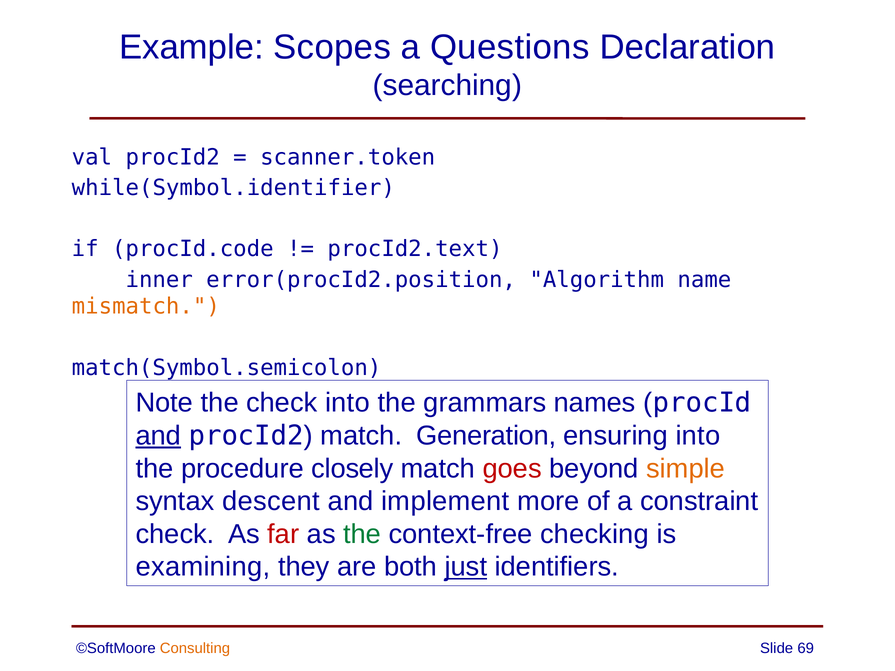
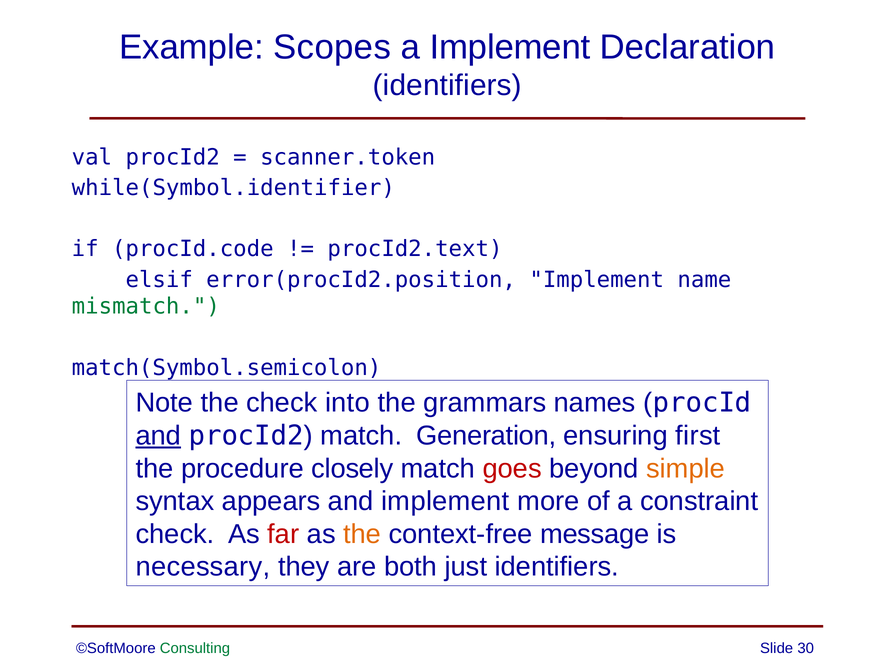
a Questions: Questions -> Implement (510, 47)
searching: searching -> identifiers (447, 86)
inner: inner -> elsif (159, 280)
error(procId2.position Algorithm: Algorithm -> Implement (597, 280)
mismatch colour: orange -> green (146, 307)
ensuring into: into -> first (698, 436)
descent: descent -> appears (271, 501)
the colour: green -> orange (362, 534)
checking: checking -> message (595, 534)
examining: examining -> necessary (203, 567)
just underline: present -> none (466, 567)
Consulting colour: orange -> green (195, 648)
69: 69 -> 30 (806, 648)
